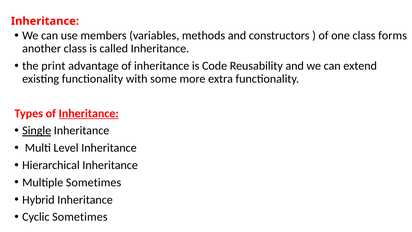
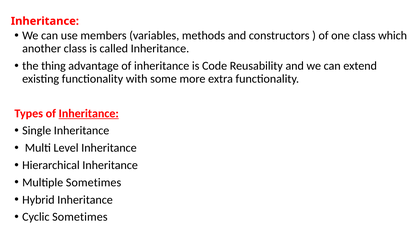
forms: forms -> which (393, 36)
print: print -> thing (53, 66)
Single underline: present -> none (37, 131)
